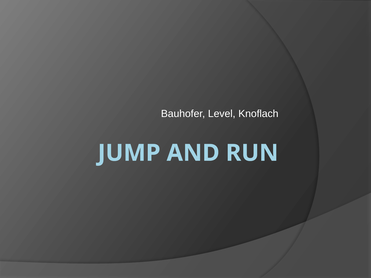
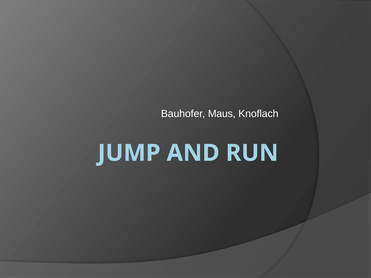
Level: Level -> Maus (222, 114)
